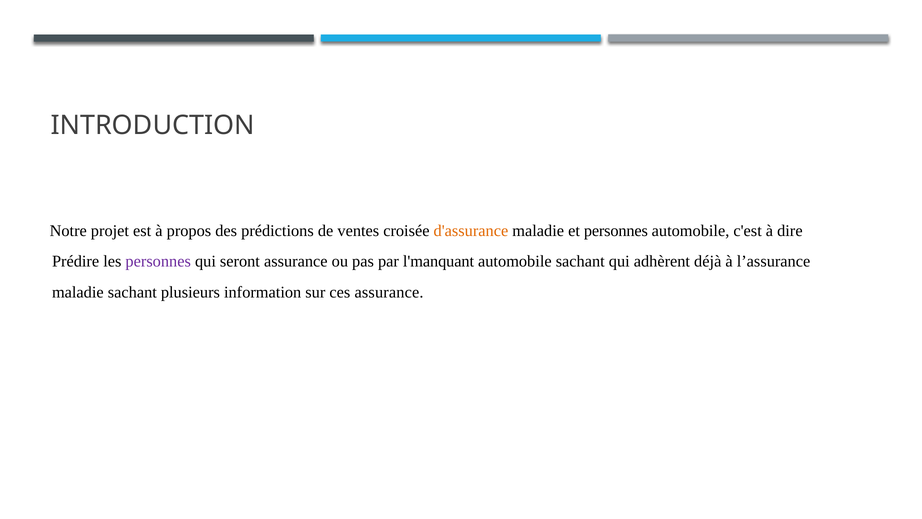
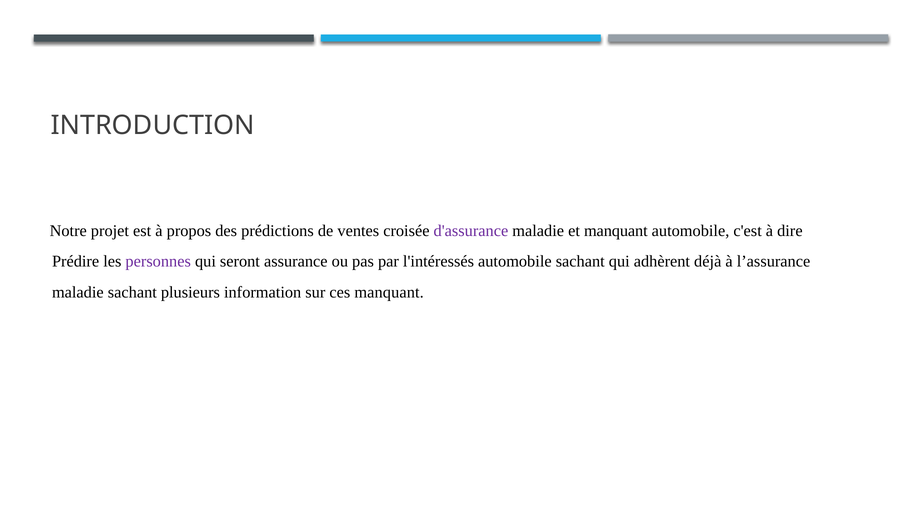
d'assurance colour: orange -> purple (471, 231)
et personnes: personnes -> manquant (616, 231)
l'manquant: l'manquant -> l'intéressés (438, 261)
ces assurance: assurance -> manquant (389, 292)
